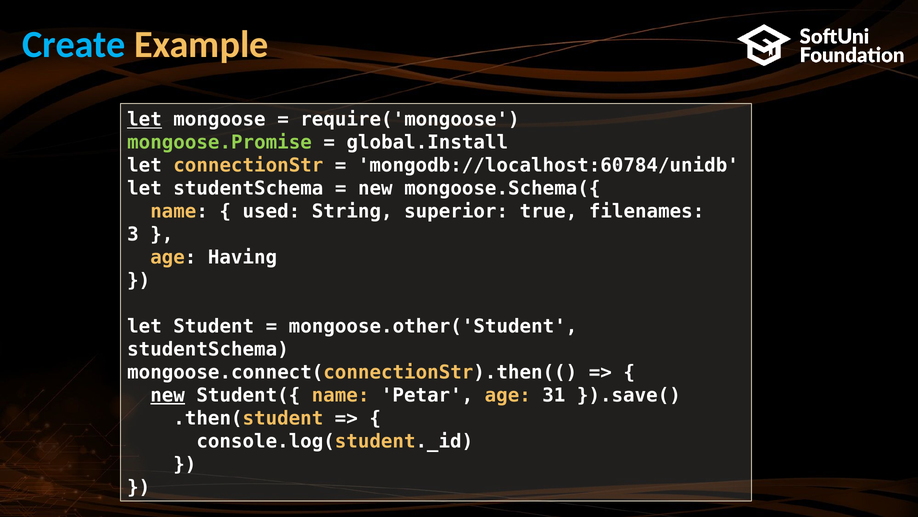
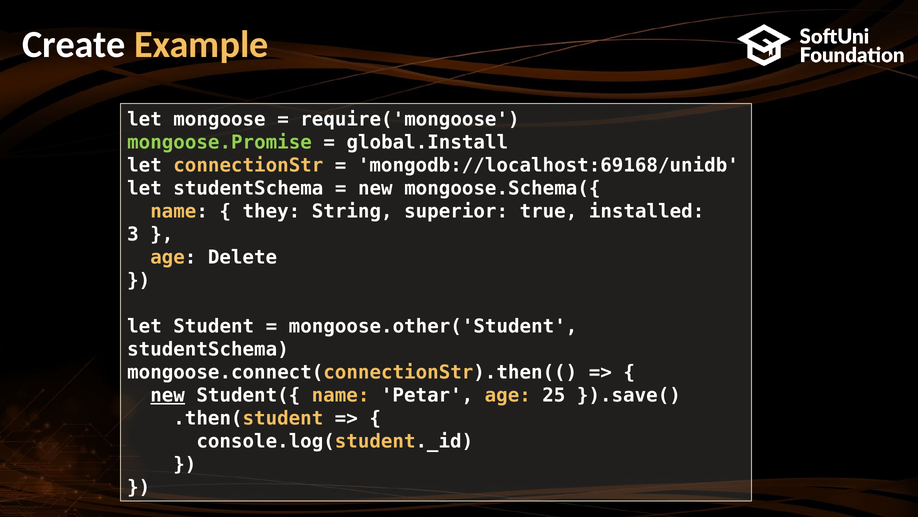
Create colour: light blue -> white (74, 45)
let underline: present -> none (144, 120)
mongodb://localhost:60784/unidb: mongodb://localhost:60784/unidb -> mongodb://localhost:69168/unidb (548, 165)
used: used -> they (271, 211)
filenames: filenames -> installed (647, 211)
Having: Having -> Delete (242, 257)
31: 31 -> 25 (554, 395)
